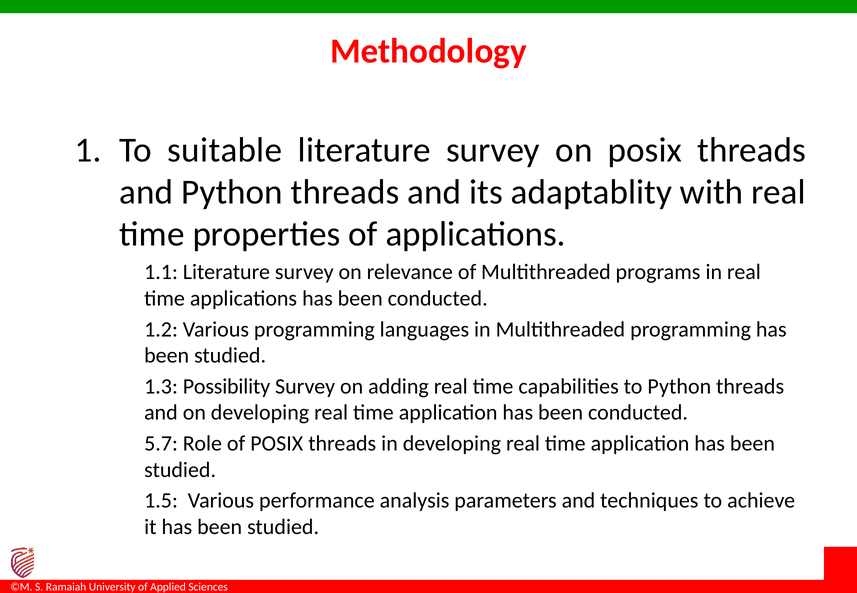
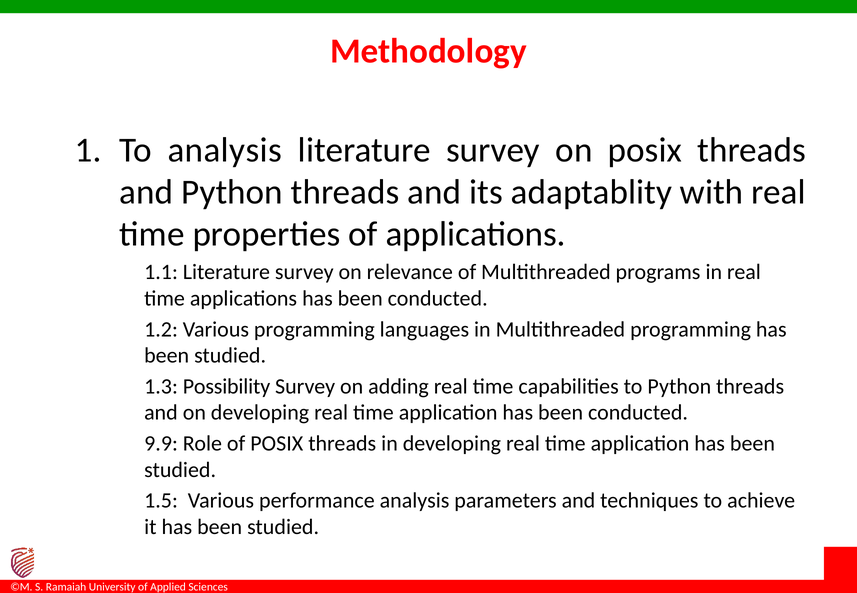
To suitable: suitable -> analysis (225, 150)
5.7: 5.7 -> 9.9 (161, 444)
